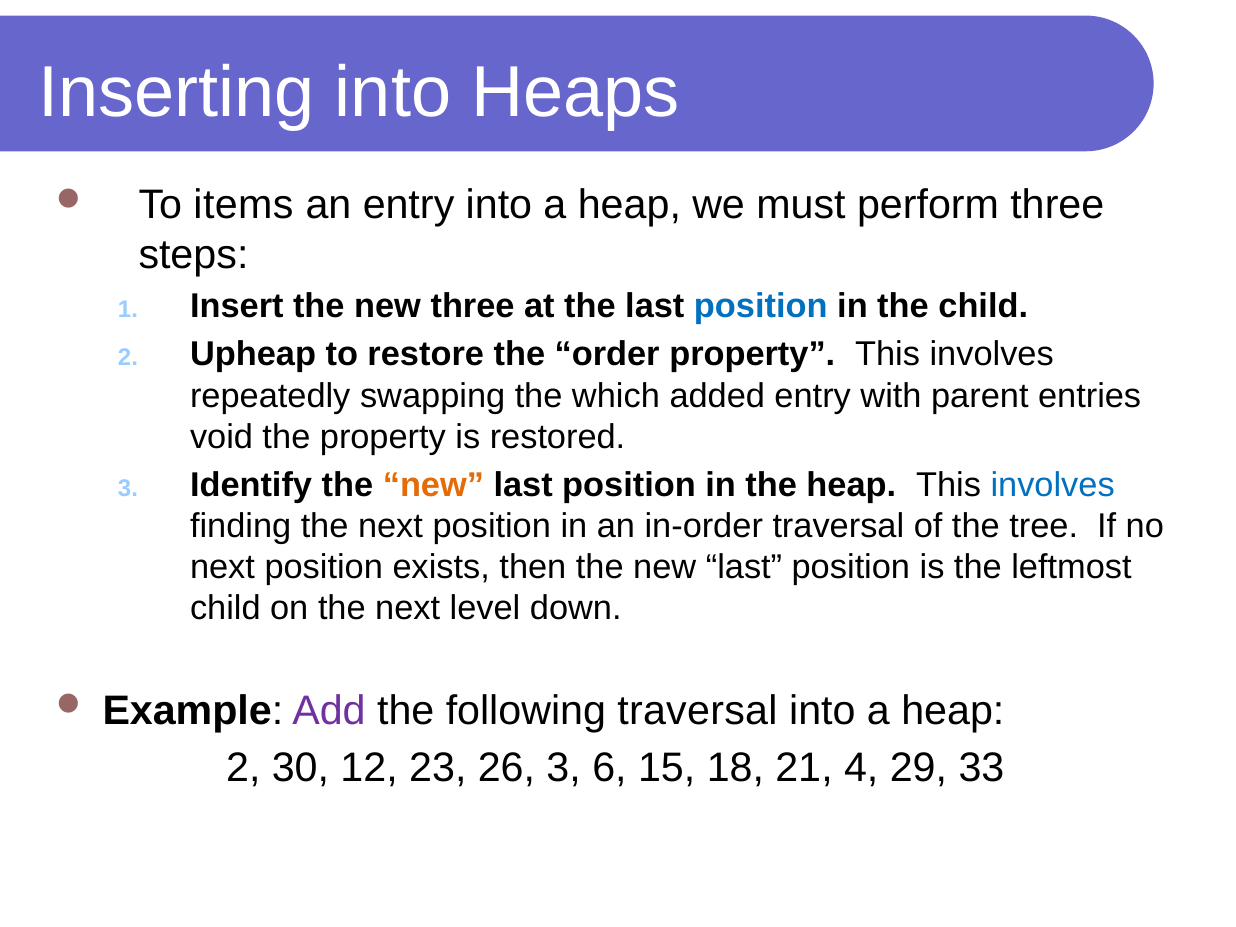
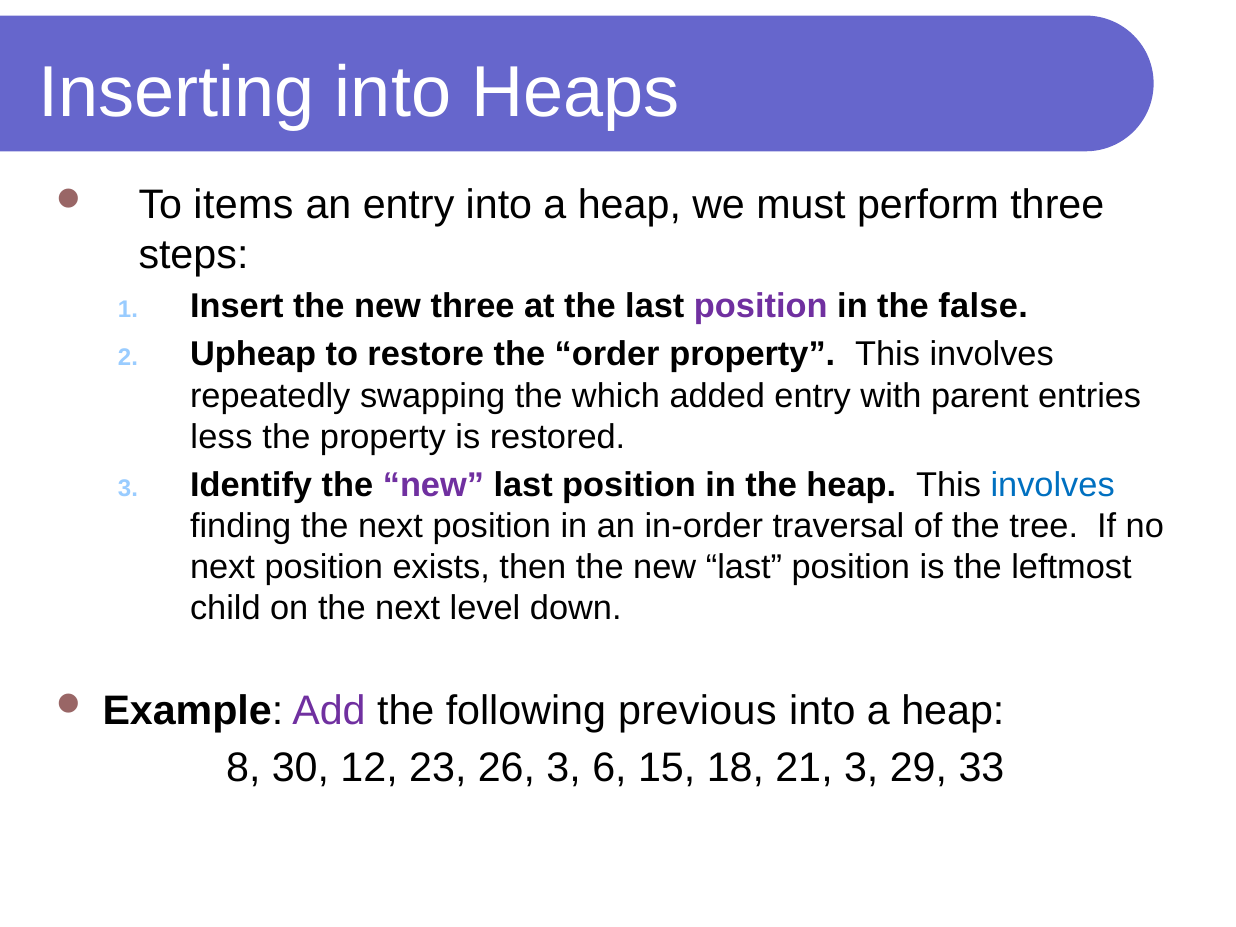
position colour: blue -> purple (761, 306)
the child: child -> false (983, 306)
void: void -> less (221, 437)
new colour: orange -> purple (433, 485)
following traversal: traversal -> previous (697, 711)
2: 2 -> 8 (243, 768)
21 4: 4 -> 3 (861, 768)
